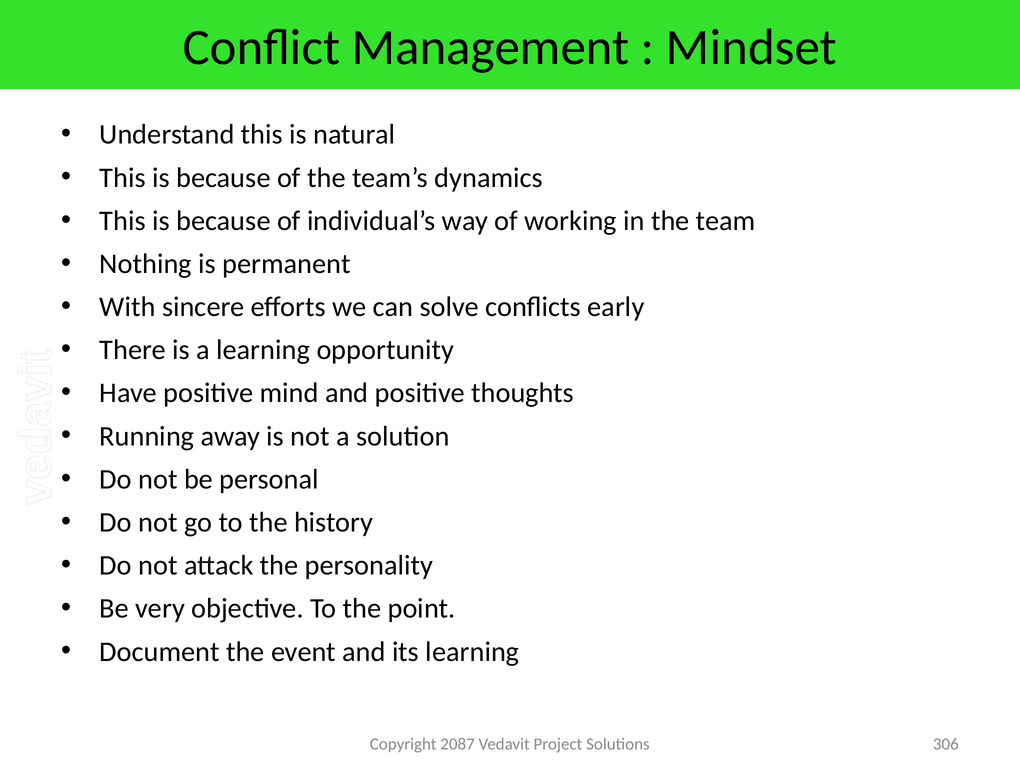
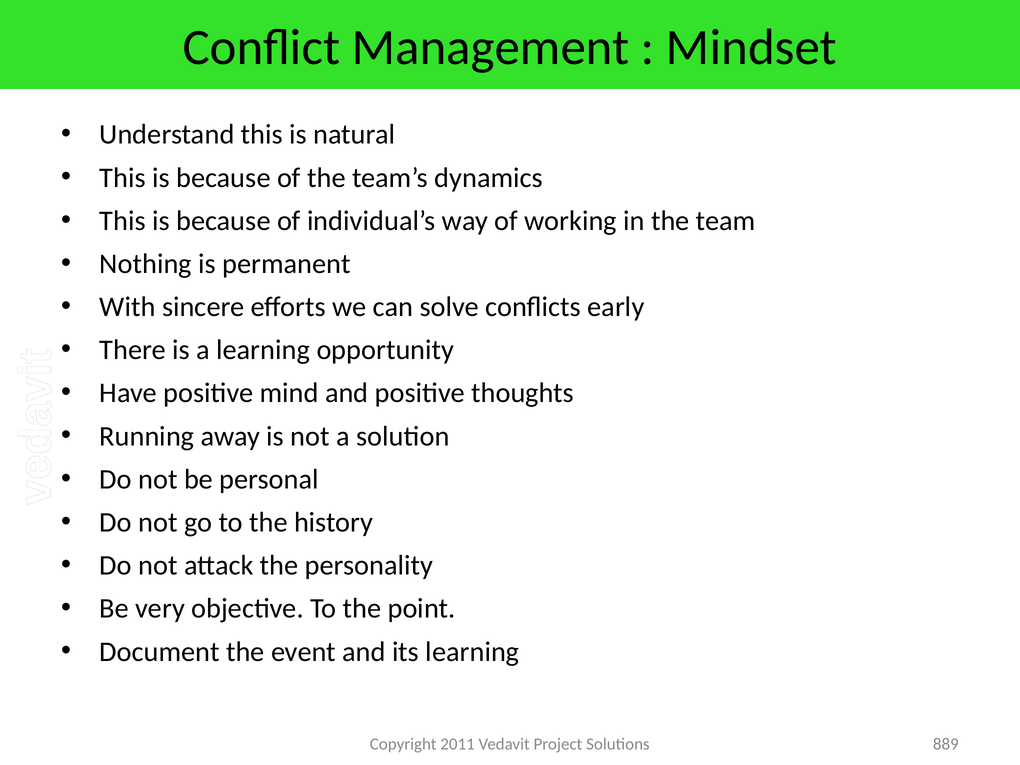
2087: 2087 -> 2011 (458, 744)
306: 306 -> 889 (946, 744)
